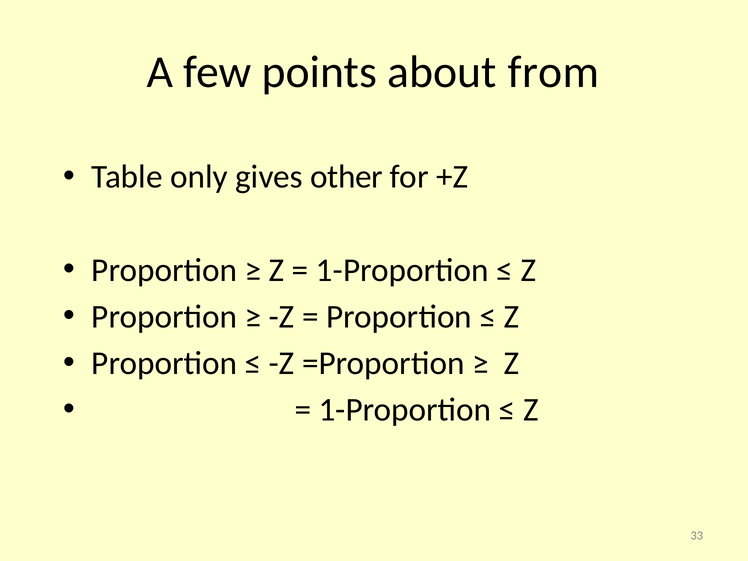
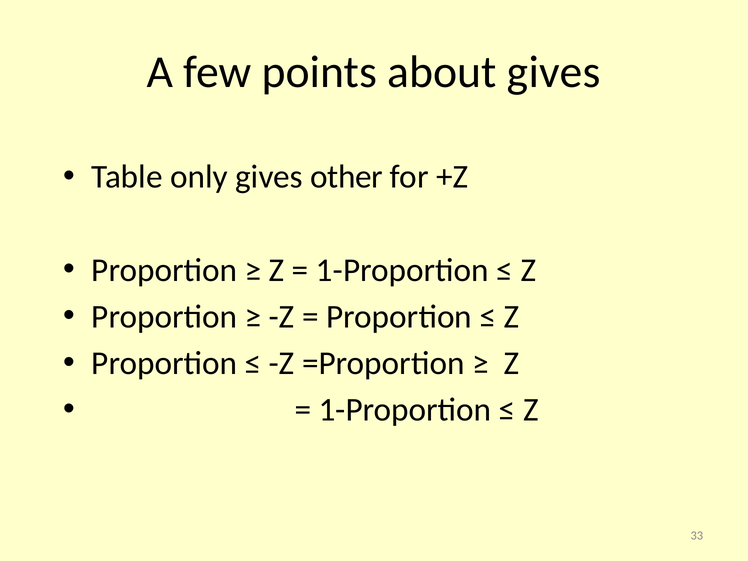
about from: from -> gives (554, 72)
